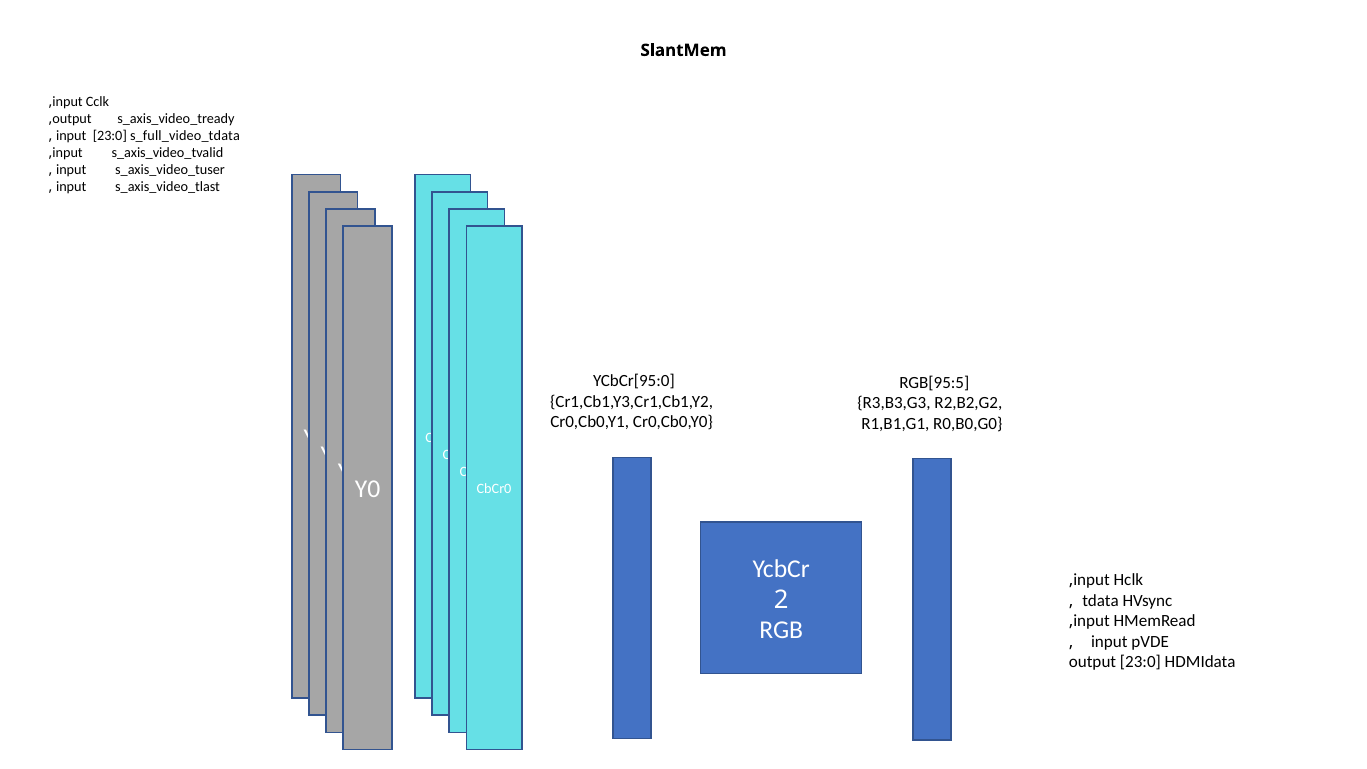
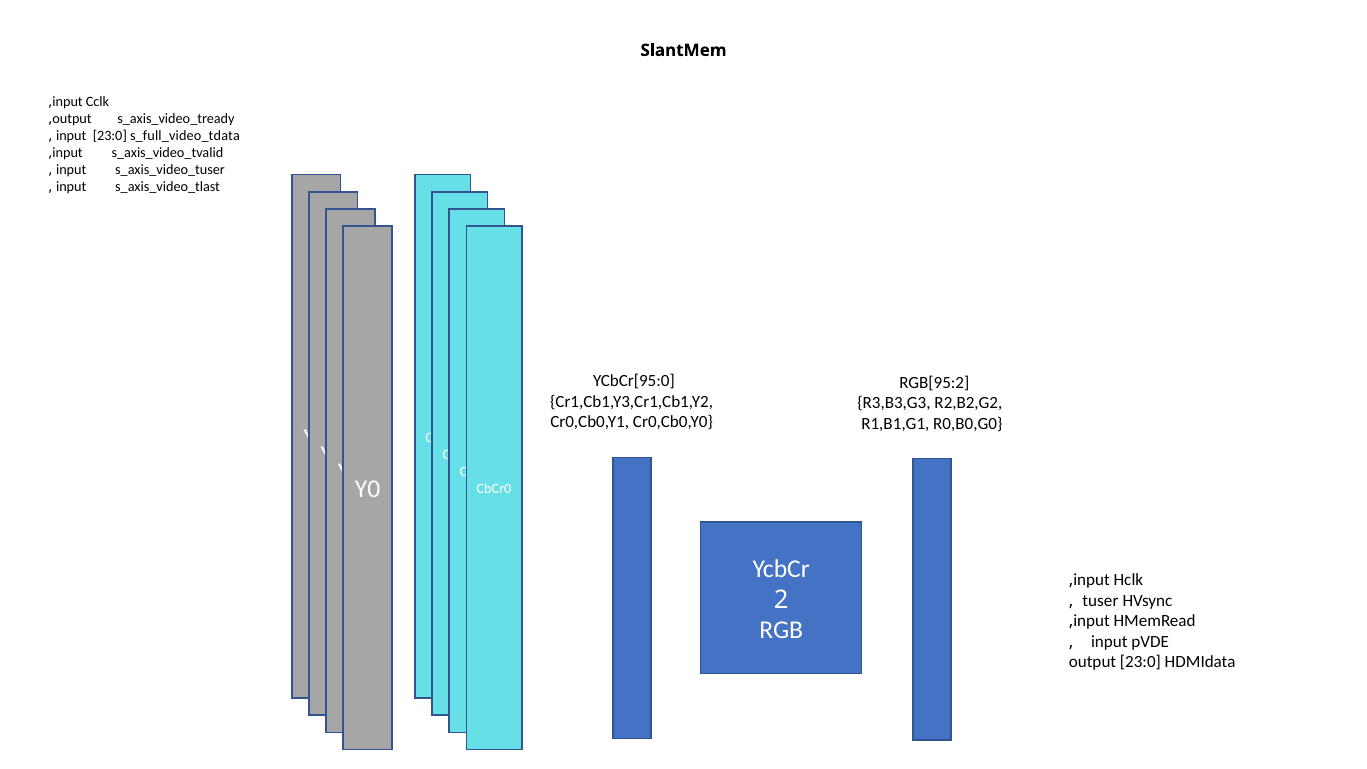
RGB[95:5: RGB[95:5 -> RGB[95:2 (934, 383)
tdata: tdata -> tuser (1100, 601)
